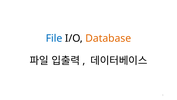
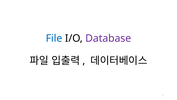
Database colour: orange -> purple (108, 38)
